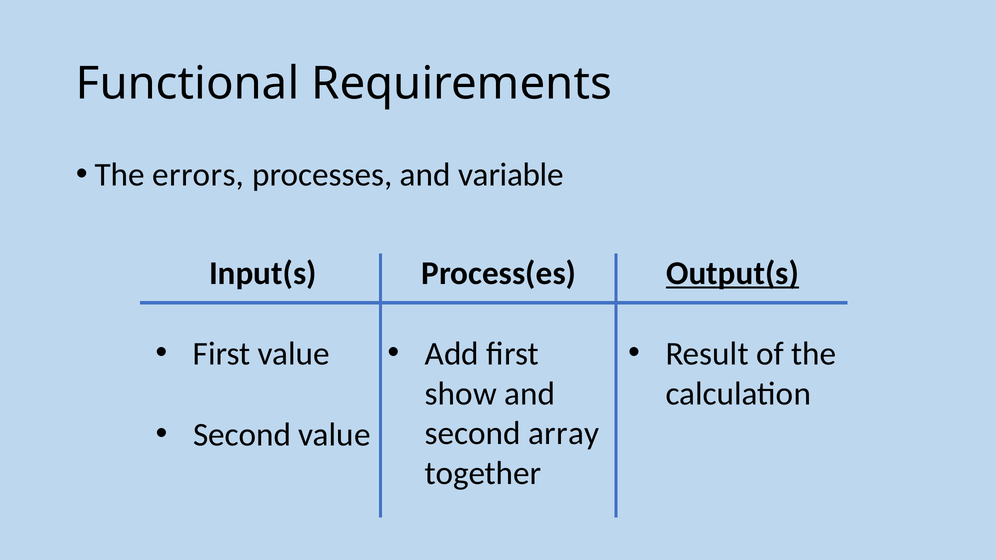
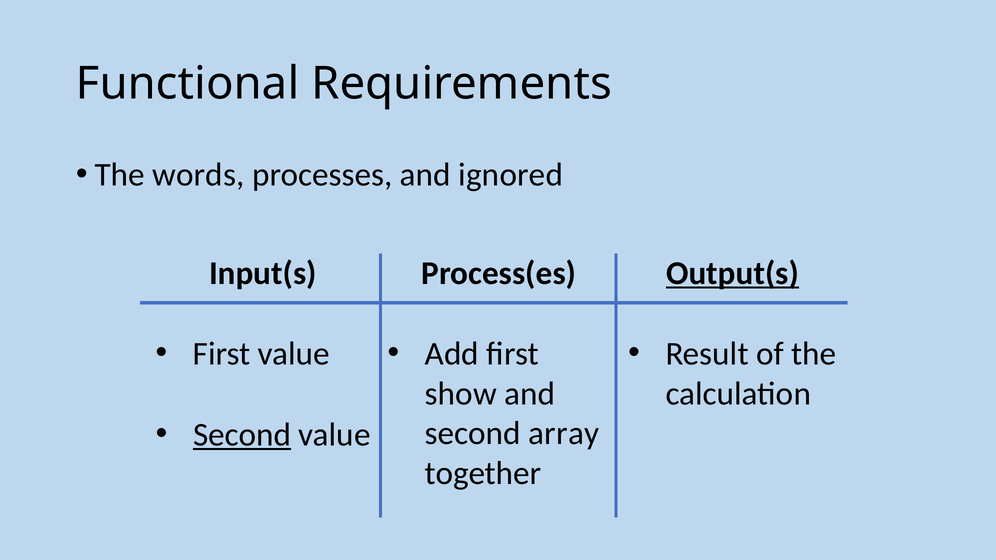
errors: errors -> words (198, 175)
variable: variable -> ignored (511, 175)
Second underline: none -> present (242, 435)
